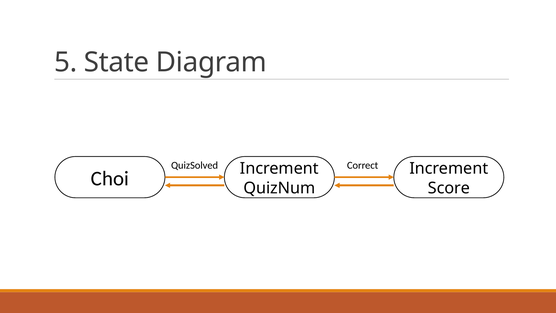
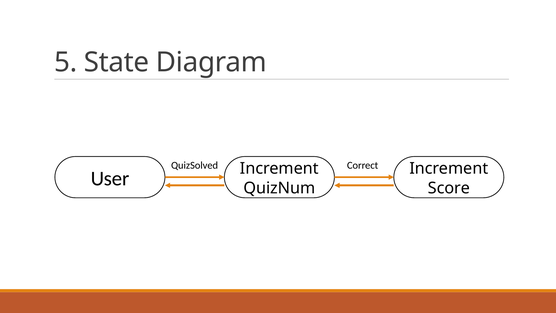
Choi: Choi -> User (110, 178)
